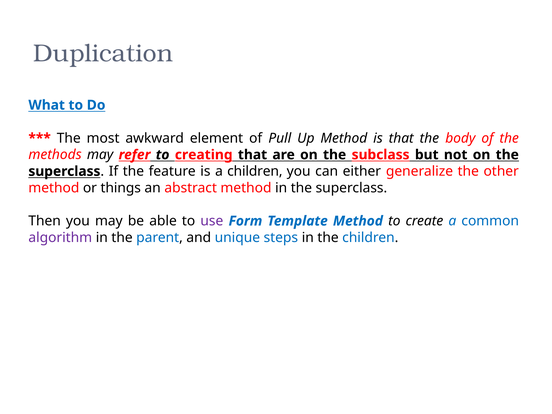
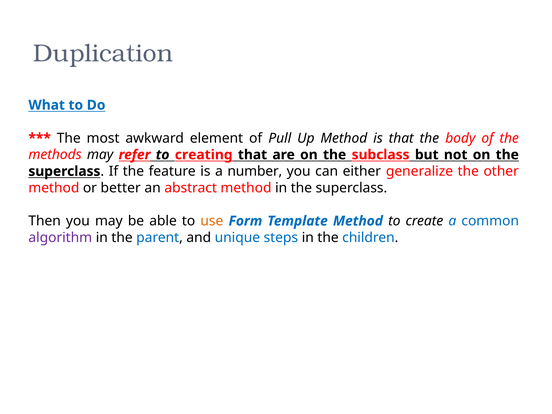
a children: children -> number (255, 171)
things: things -> better (121, 188)
use colour: purple -> orange (212, 221)
